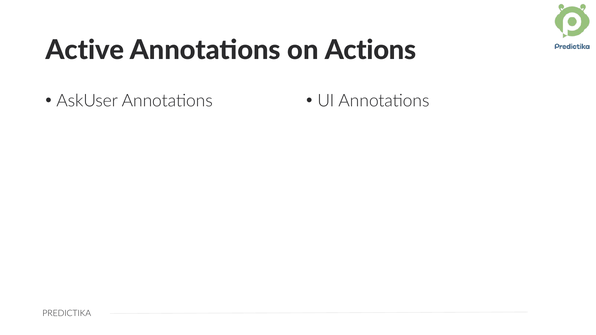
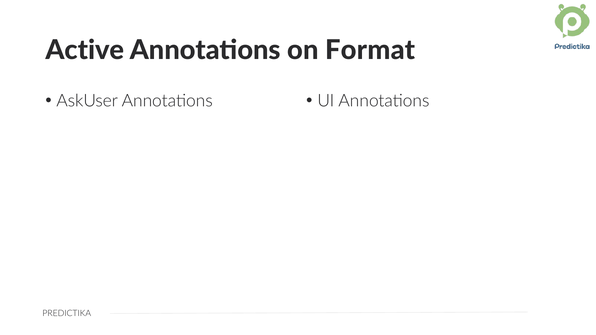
Actions: Actions -> Format (370, 50)
